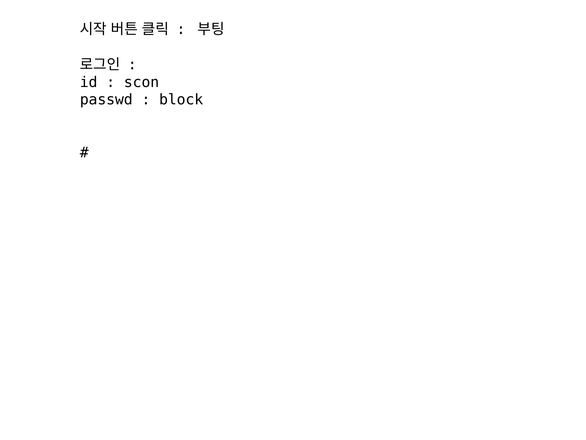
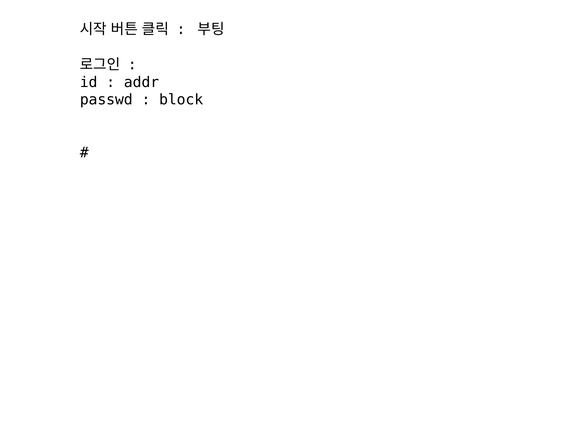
scon: scon -> addr (142, 82)
